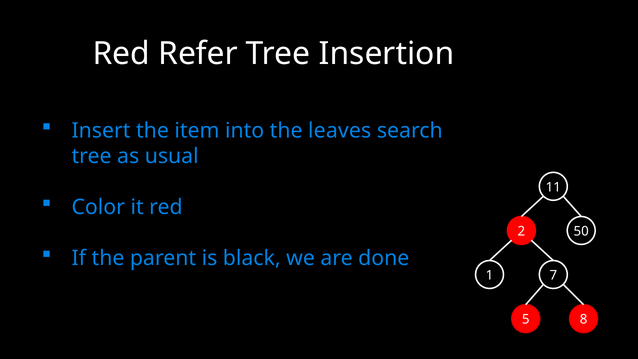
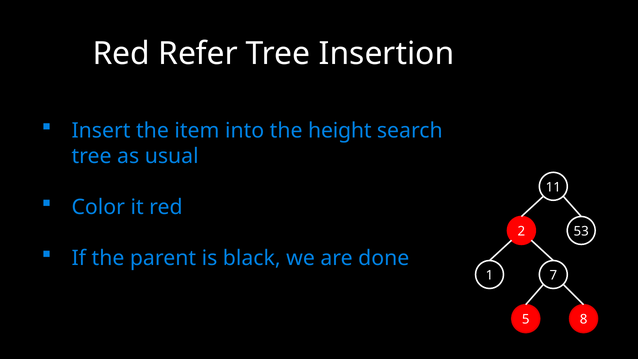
leaves: leaves -> height (340, 131)
50: 50 -> 53 (581, 231)
